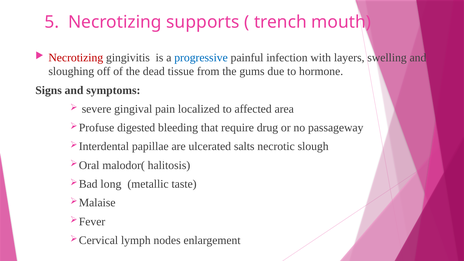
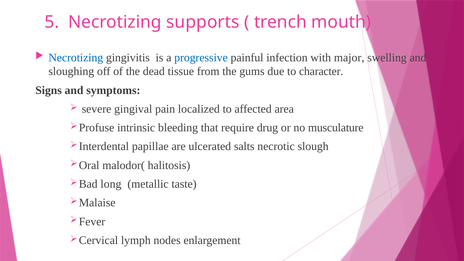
Necrotizing colour: red -> blue (76, 58)
layers: layers -> major (349, 58)
hormone: hormone -> character (321, 71)
digested: digested -> intrinsic (136, 128)
passageway: passageway -> musculature (336, 128)
